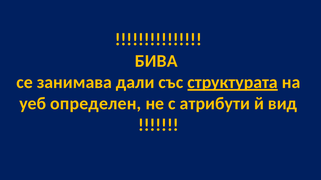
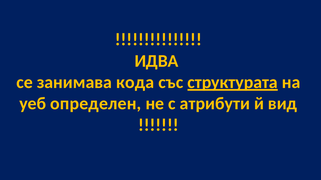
БИВА: БИВА -> ИДВА (156, 61)
дали: дали -> кода (135, 83)
